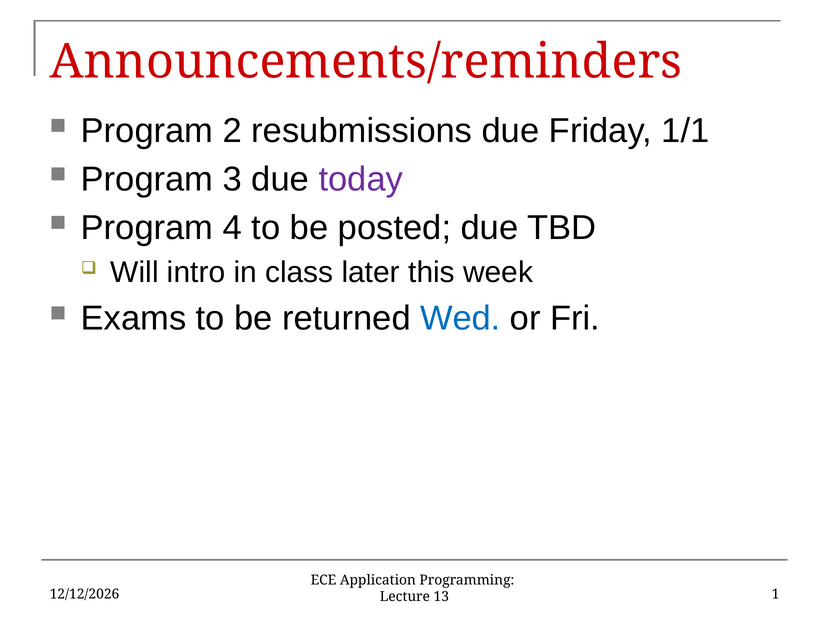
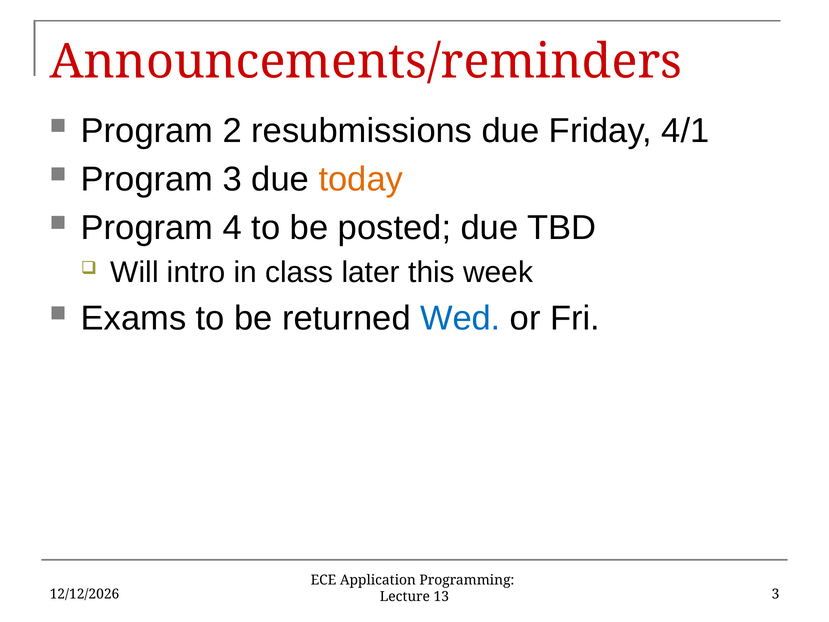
1/1: 1/1 -> 4/1 (685, 131)
today colour: purple -> orange (361, 179)
13 1: 1 -> 3 (776, 594)
